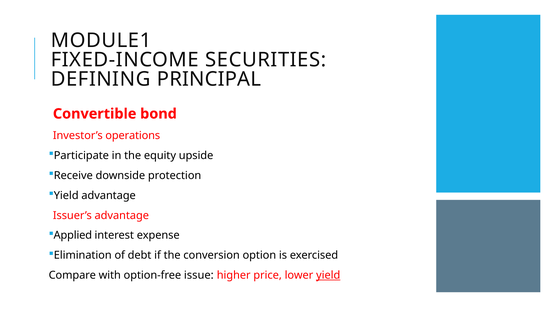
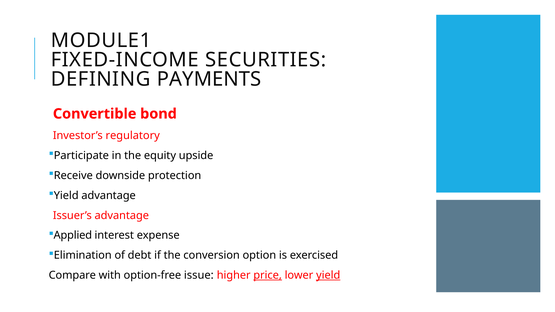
PRINCIPAL: PRINCIPAL -> PAYMENTS (209, 79)
operations: operations -> regulatory (133, 136)
price underline: none -> present (268, 275)
